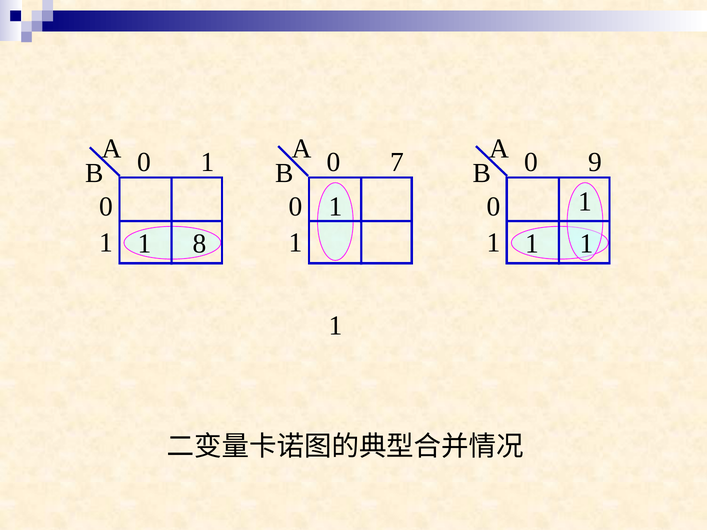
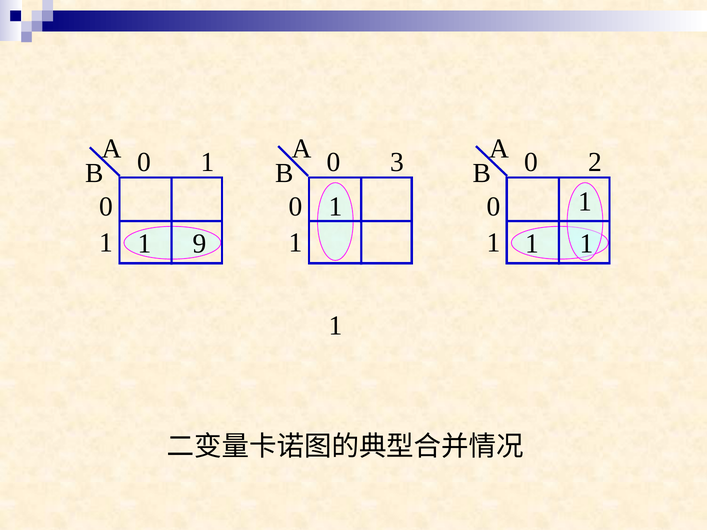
7: 7 -> 3 (397, 162)
9: 9 -> 2 (595, 162)
8: 8 -> 9 (199, 244)
